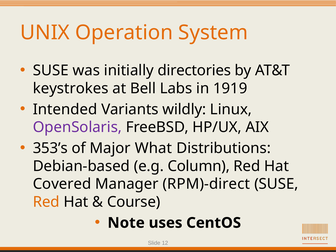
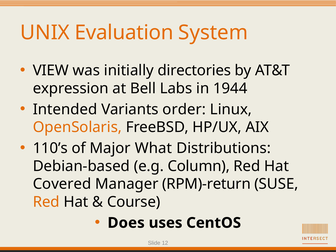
Operation: Operation -> Evaluation (124, 33)
SUSE: SUSE -> VIEW (51, 70)
keystrokes: keystrokes -> expression (71, 88)
1919: 1919 -> 1944 (230, 88)
wildly: wildly -> order (184, 109)
OpenSolaris colour: purple -> orange (77, 127)
353’s: 353’s -> 110’s (50, 148)
RPM)-direct: RPM)-direct -> RPM)-return (206, 184)
Note: Note -> Does (126, 223)
